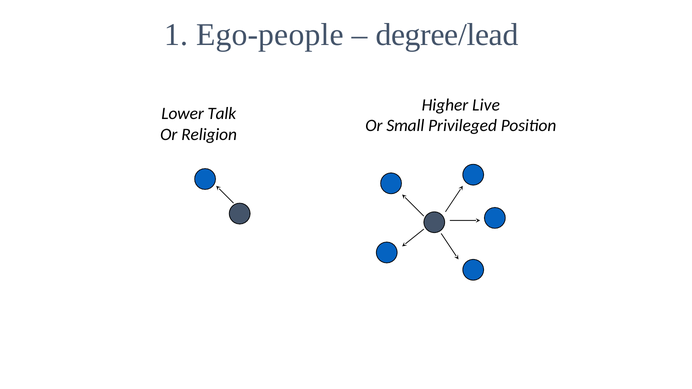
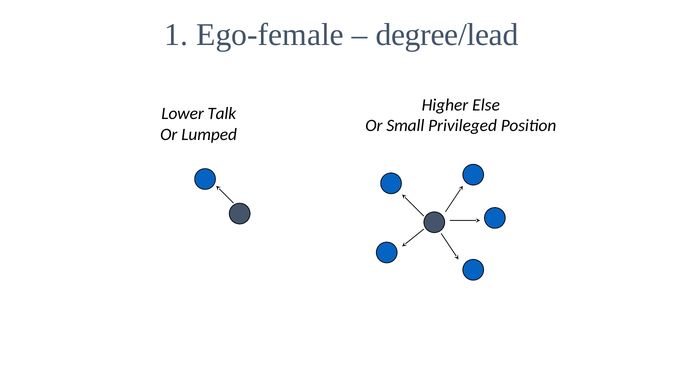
Ego-people: Ego-people -> Ego-female (270, 35)
Live: Live -> Else (486, 105)
Religion: Religion -> Lumped (209, 134)
